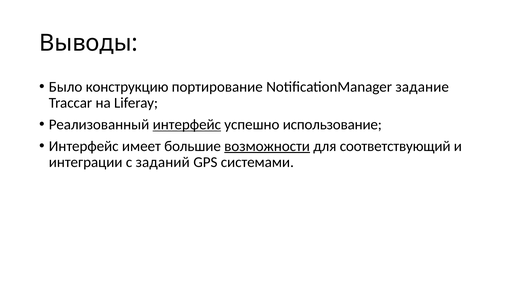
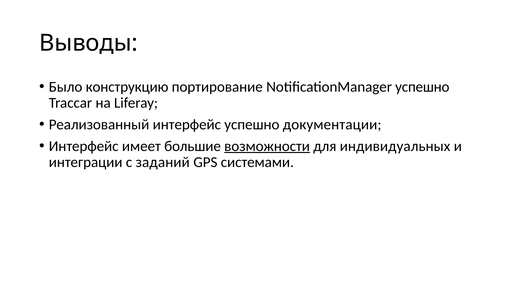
NotificationManager задание: задание -> успешно (422, 87)
интерфейс underline: present -> none (187, 125)
использование: использование -> документации (332, 125)
соответствующий: соответствующий -> индивидуальных (395, 146)
